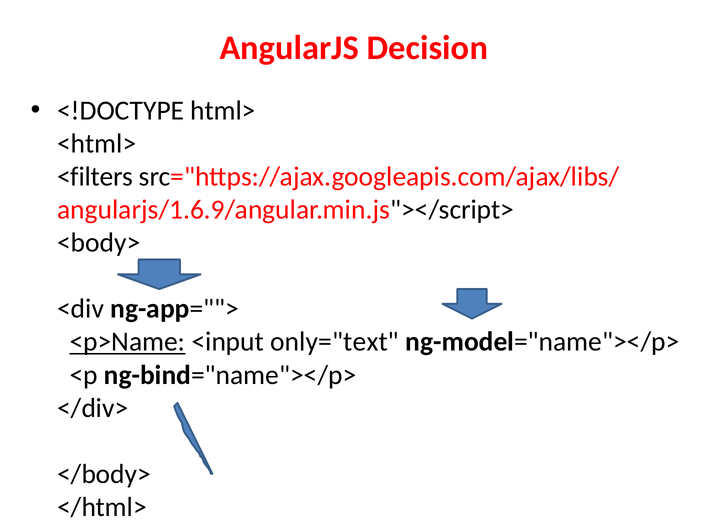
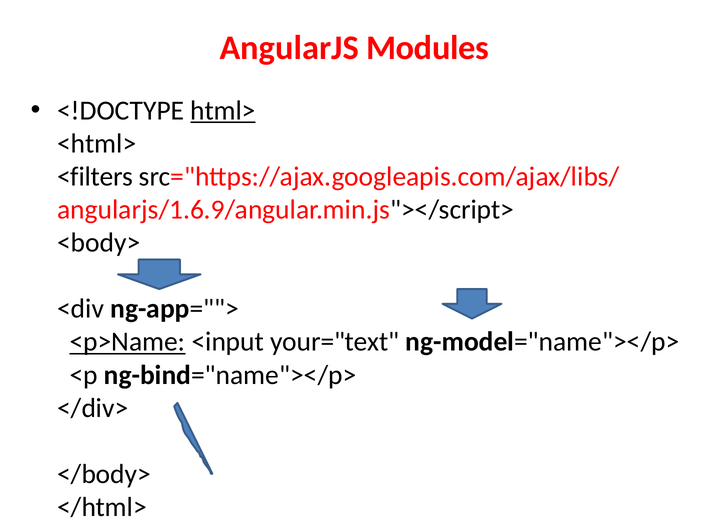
Decision: Decision -> Modules (428, 48)
html> underline: none -> present (223, 110)
only="text: only="text -> your="text (335, 342)
